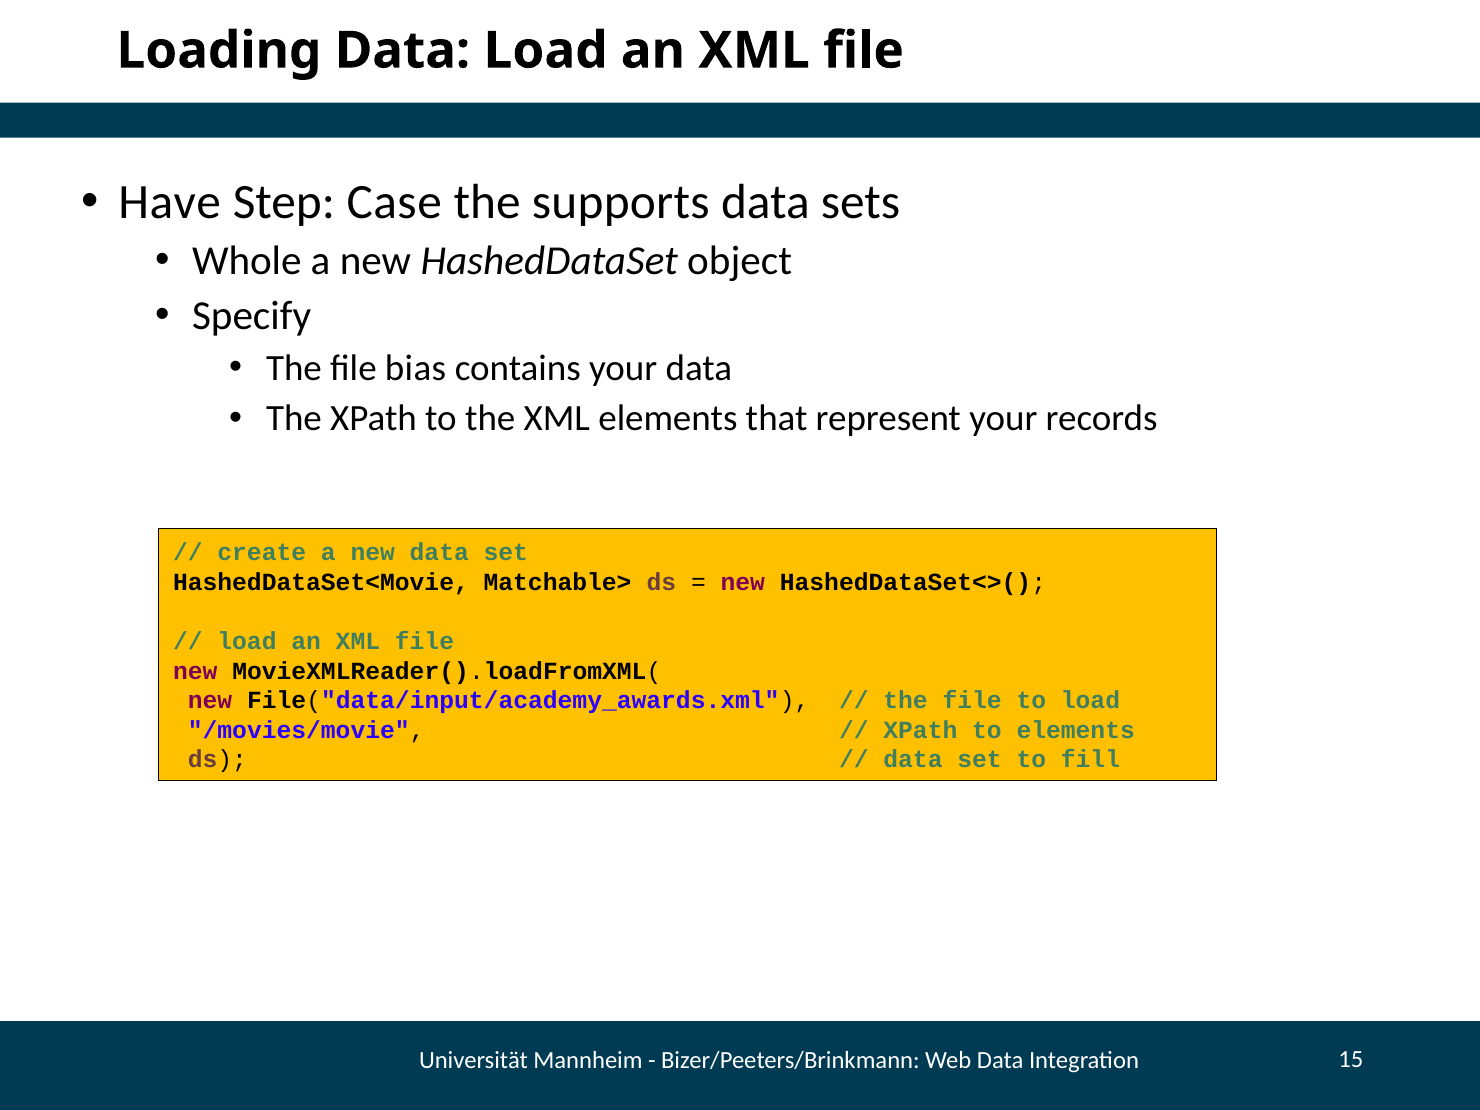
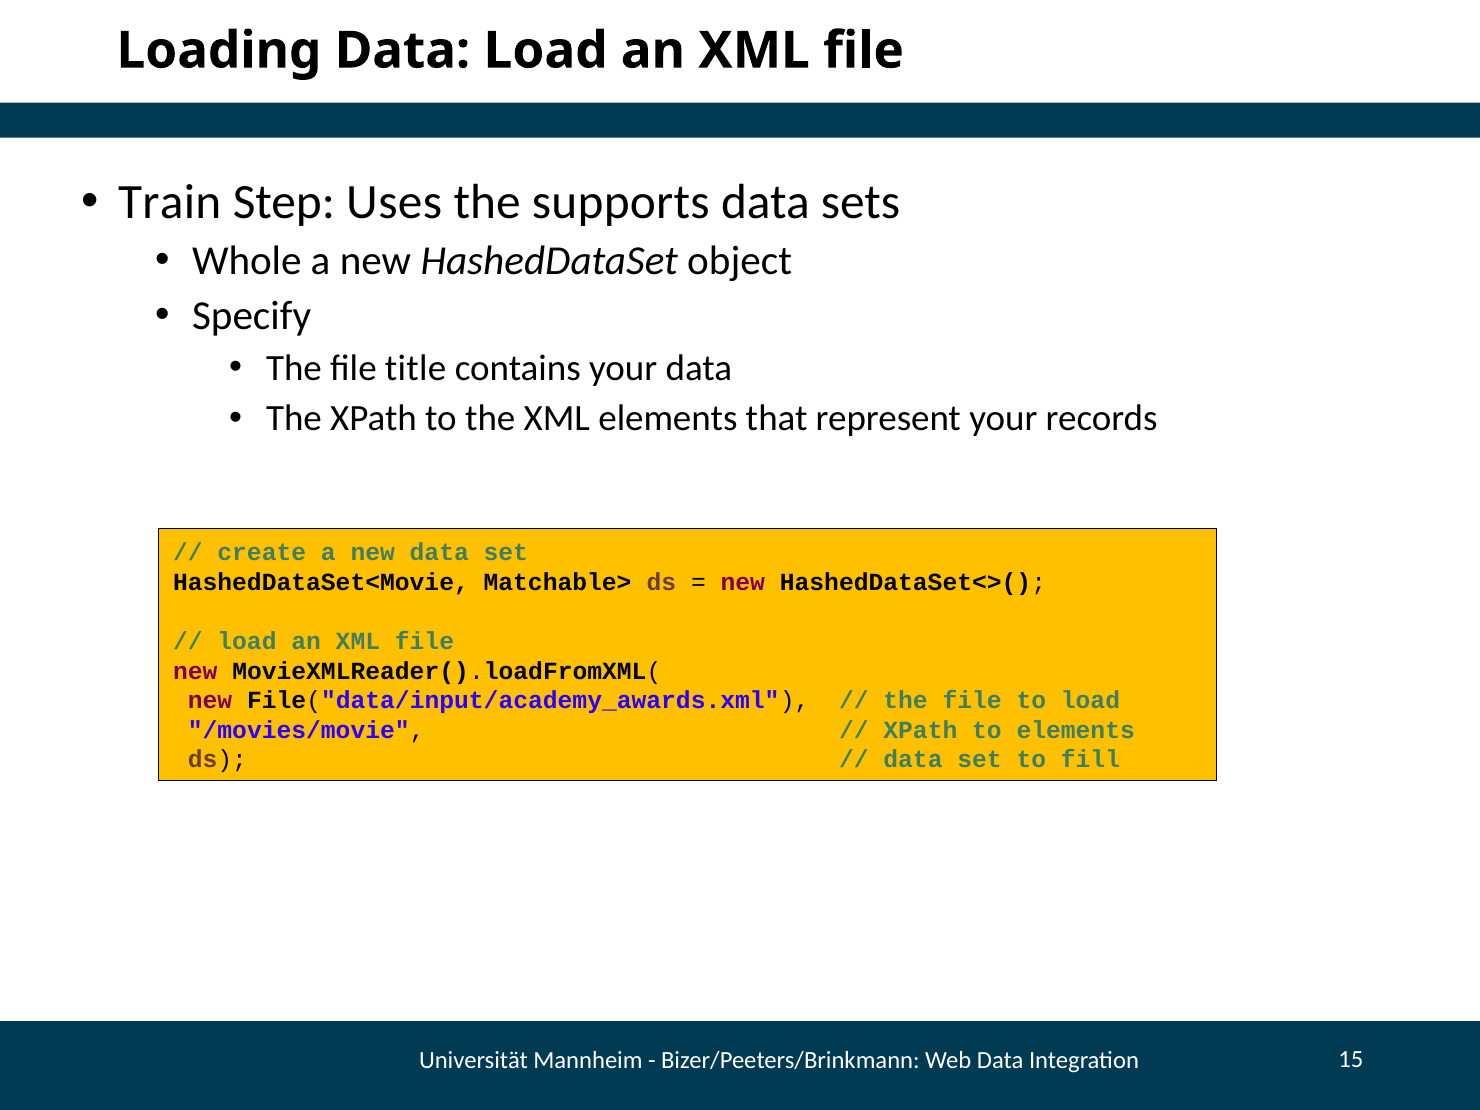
Have: Have -> Train (170, 202)
Case: Case -> Uses (394, 202)
bias: bias -> title (416, 368)
